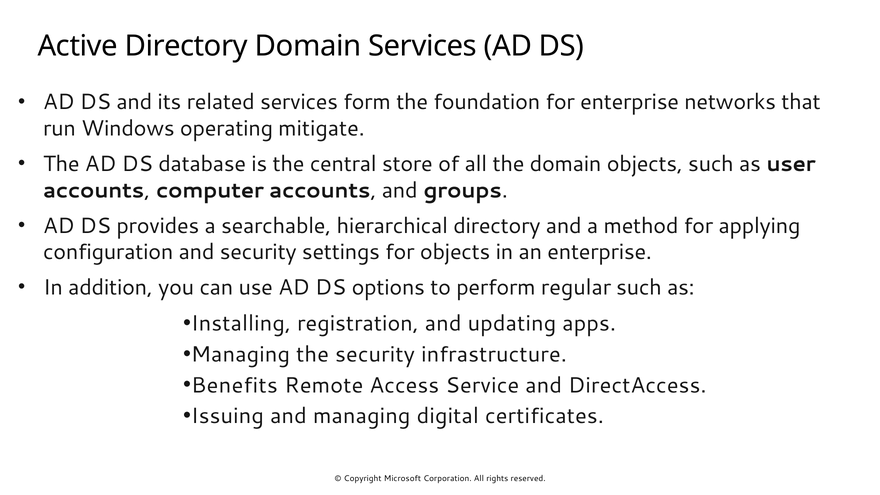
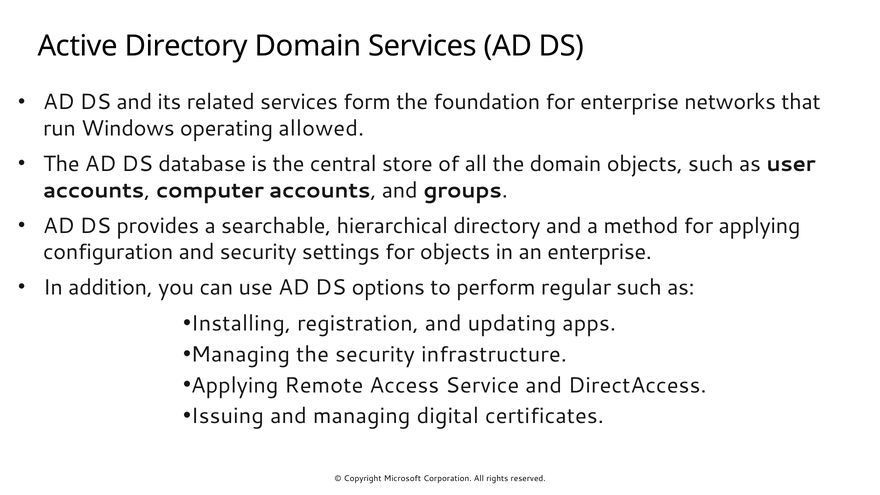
mitigate: mitigate -> allowed (321, 129)
Benefits: Benefits -> Applying (235, 385)
